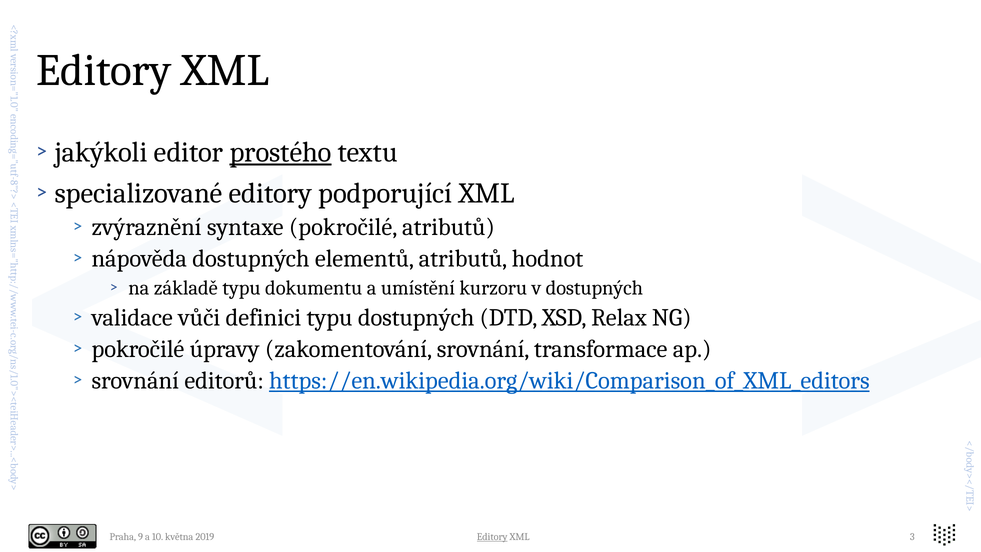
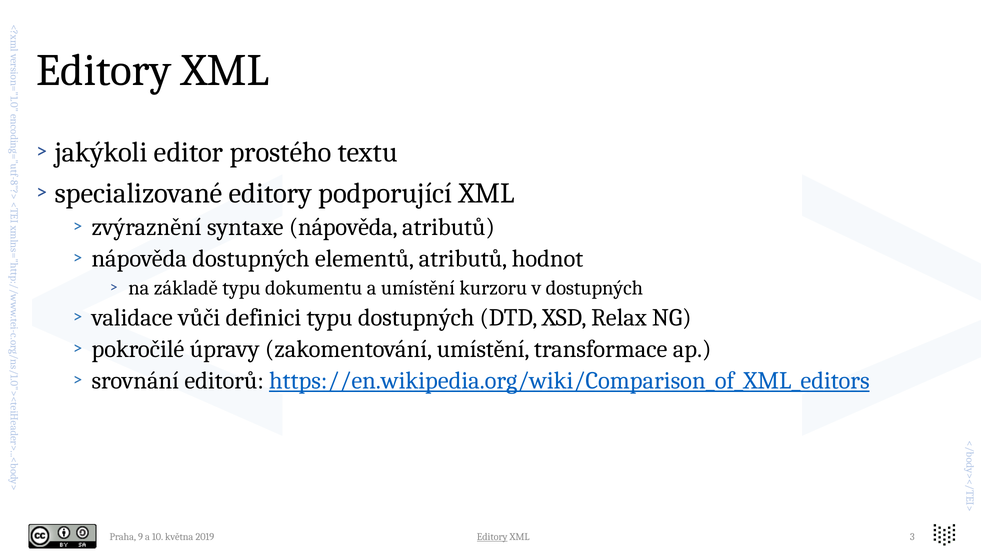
prostého underline: present -> none (281, 152)
pokročilé: pokročilé -> nápověda (343, 227)
zakomentování srovnání: srovnání -> umístění (483, 349)
